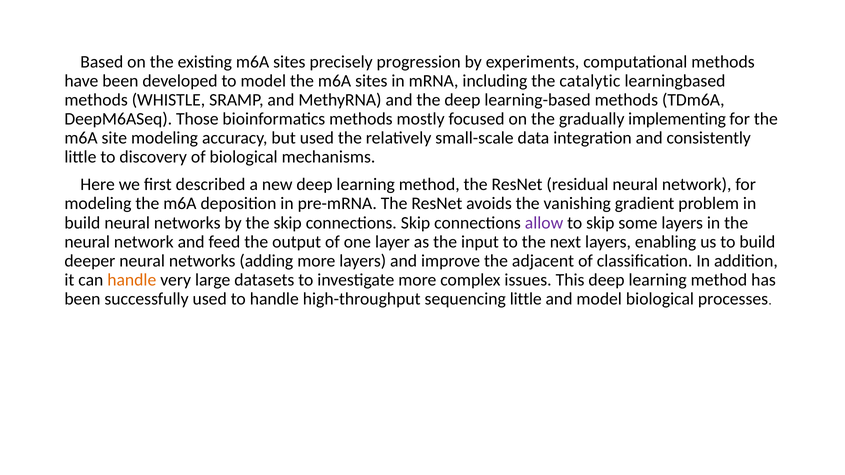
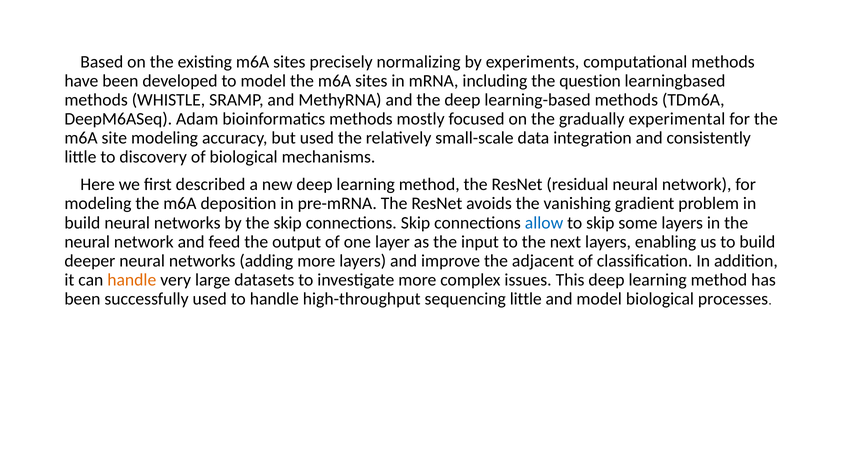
progression: progression -> normalizing (419, 62)
catalytic: catalytic -> question (590, 81)
Those: Those -> Adam (197, 119)
implementing: implementing -> experimental (677, 119)
allow colour: purple -> blue (544, 223)
